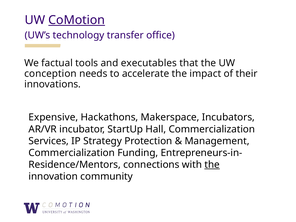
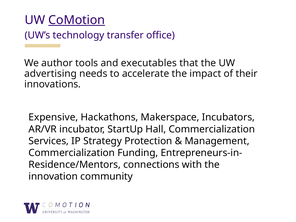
factual: factual -> author (57, 63)
conception: conception -> advertising (51, 74)
the underline: present -> none (212, 165)
